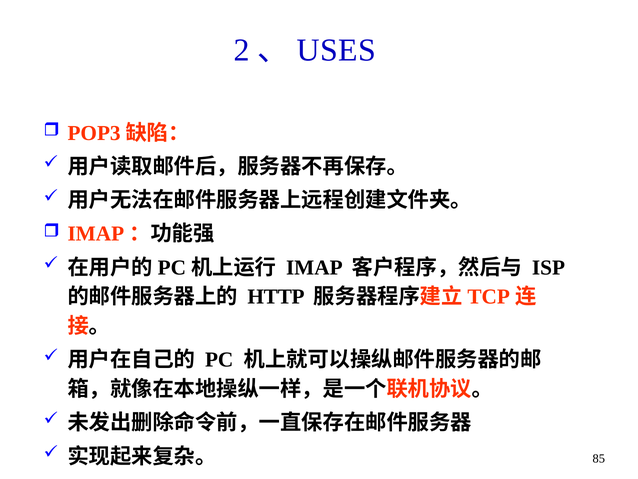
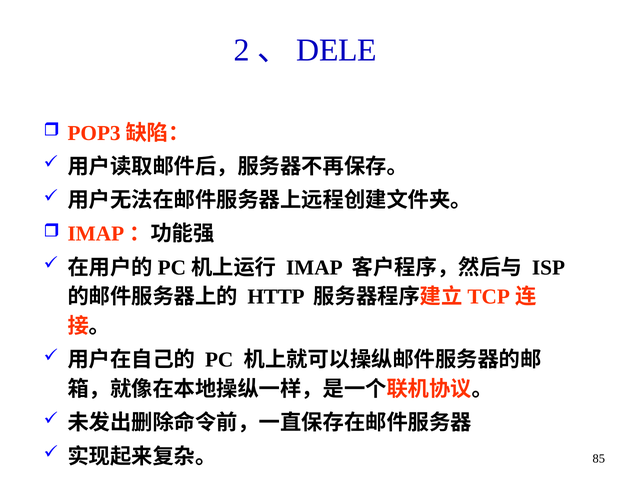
USES: USES -> DELE (337, 50)
